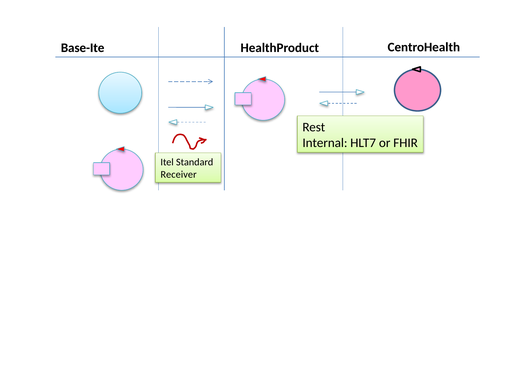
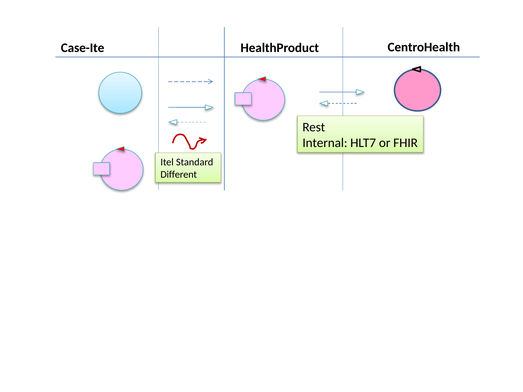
Base-Ite: Base-Ite -> Case-Ite (83, 48)
Receiver: Receiver -> Different (179, 174)
